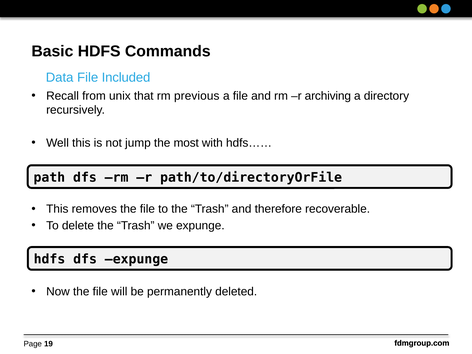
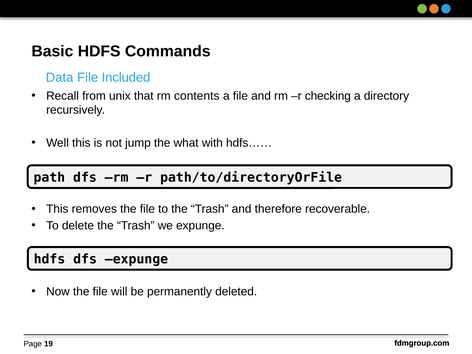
previous: previous -> contents (197, 96)
archiving: archiving -> checking (328, 96)
most: most -> what (186, 143)
